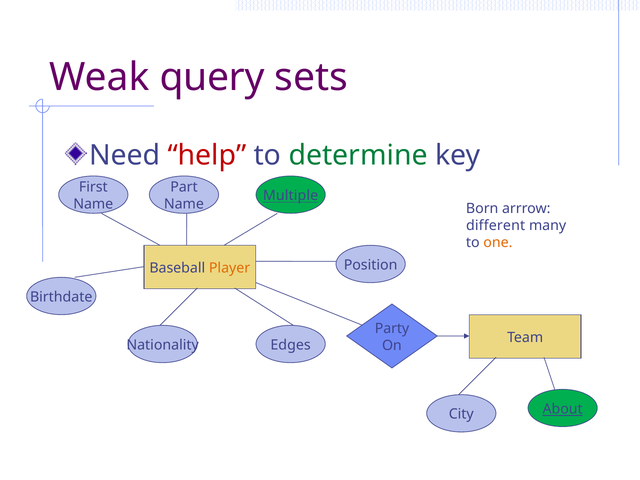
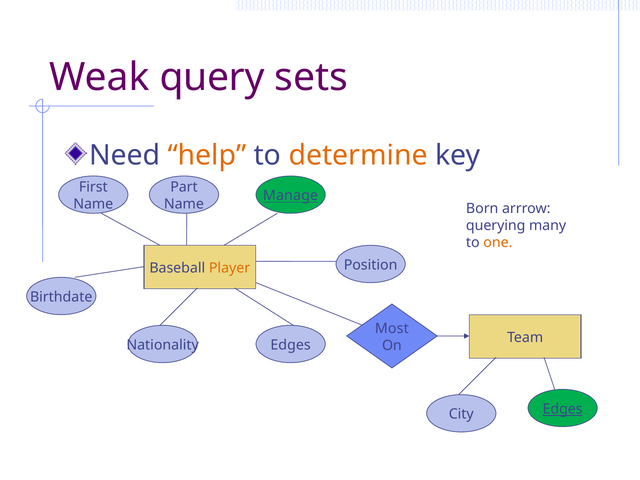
help colour: red -> orange (207, 156)
determine colour: green -> orange (358, 156)
Multiple: Multiple -> Manage (291, 196)
different: different -> querying (496, 226)
Party: Party -> Most (392, 328)
About: About -> Edges (563, 409)
